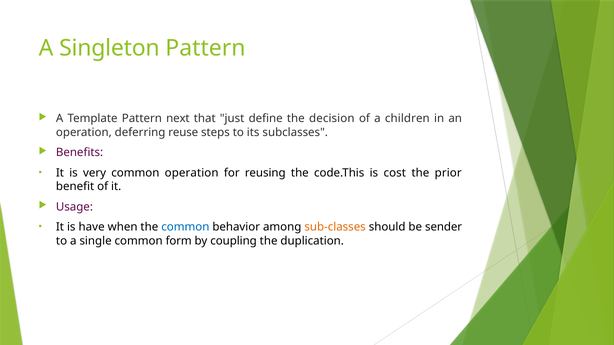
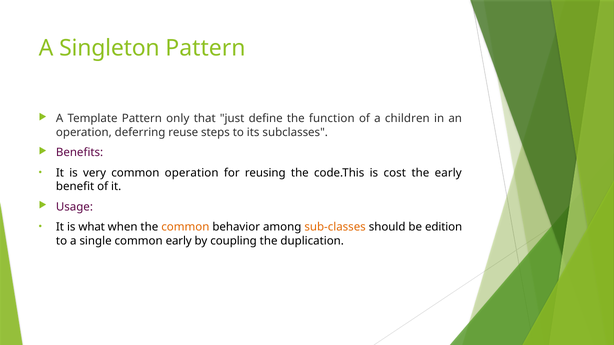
next: next -> only (178, 119)
decision: decision -> function (332, 119)
the prior: prior -> early (448, 173)
have: have -> what (92, 227)
common colour: blue -> orange (185, 227)
sender: sender -> edition (444, 227)
common form: form -> early (179, 241)
